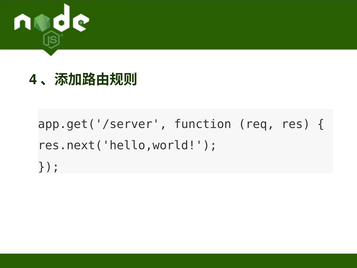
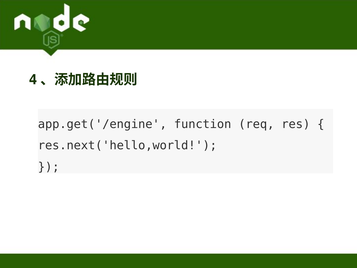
app.get('/server: app.get('/server -> app.get('/engine (102, 124)
